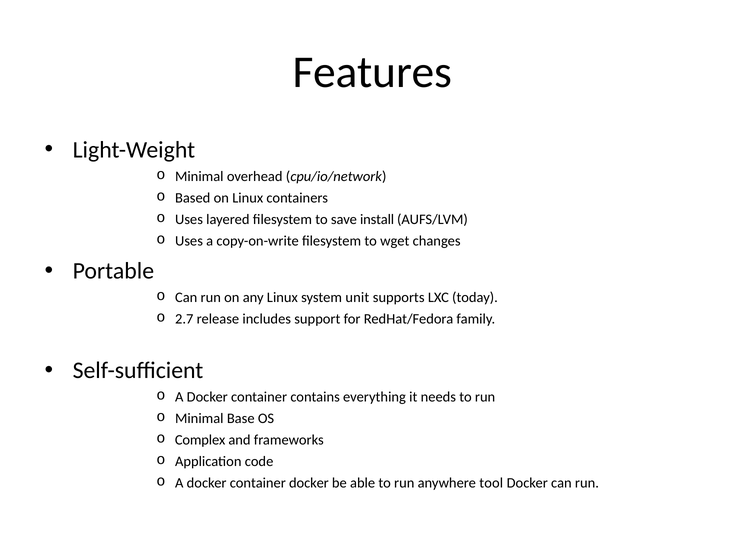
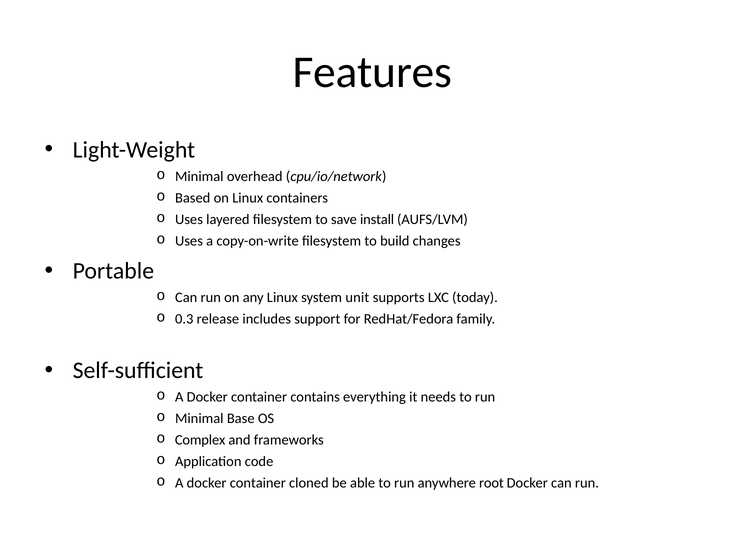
wget: wget -> build (395, 241)
2.7: 2.7 -> 0.3 (184, 319)
container docker: docker -> cloned (309, 484)
tool: tool -> root (491, 484)
